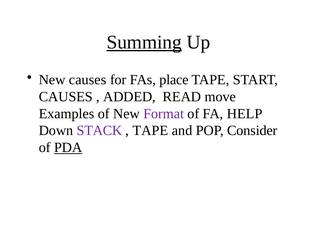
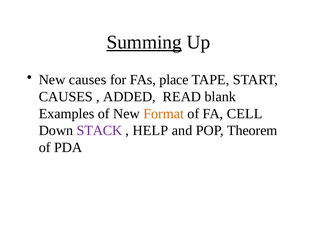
move: move -> blank (220, 97)
Format colour: purple -> orange (164, 114)
HELP: HELP -> CELL (245, 114)
TAPE: TAPE -> HELP (150, 130)
Consider: Consider -> Theorem (252, 130)
PDA underline: present -> none (68, 147)
